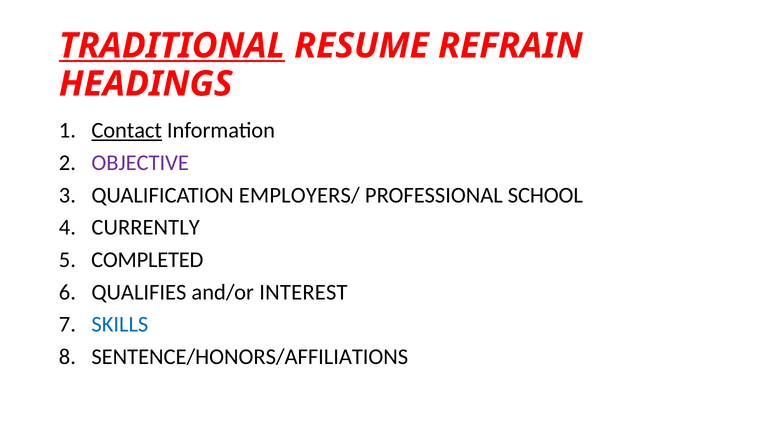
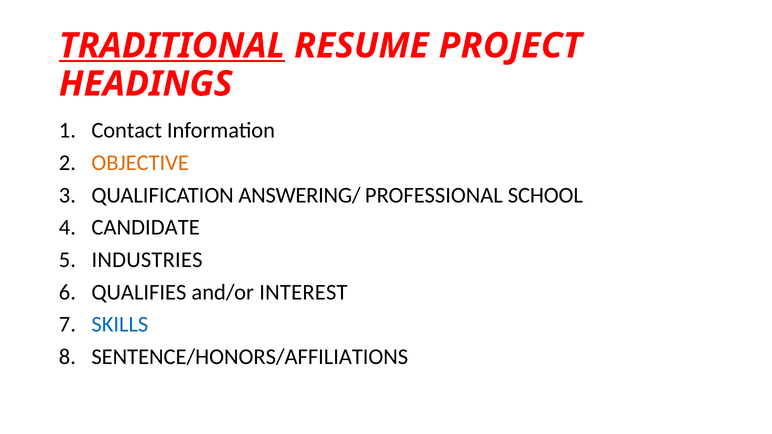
REFRAIN: REFRAIN -> PROJECT (510, 46)
Contact underline: present -> none (127, 131)
OBJECTIVE colour: purple -> orange (140, 163)
EMPLOYERS/: EMPLOYERS/ -> ANSWERING/ (300, 195)
CURRENTLY: CURRENTLY -> CANDIDATE (146, 228)
COMPLETED: COMPLETED -> INDUSTRIES (147, 260)
